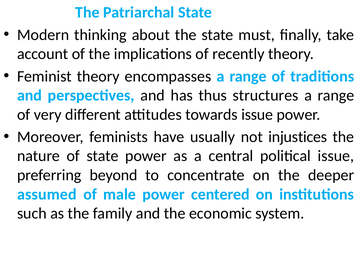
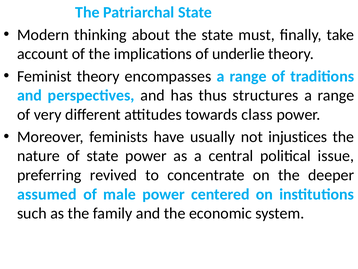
recently: recently -> underlie (238, 54)
towards issue: issue -> class (257, 114)
beyond: beyond -> revived (113, 175)
